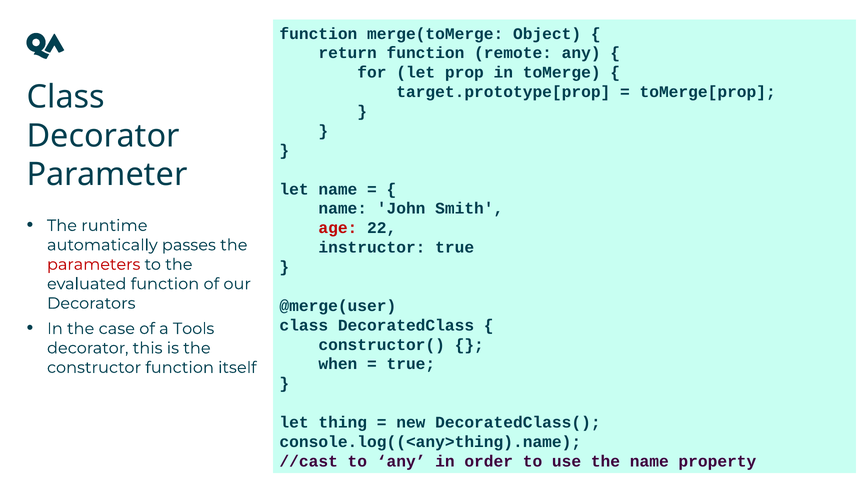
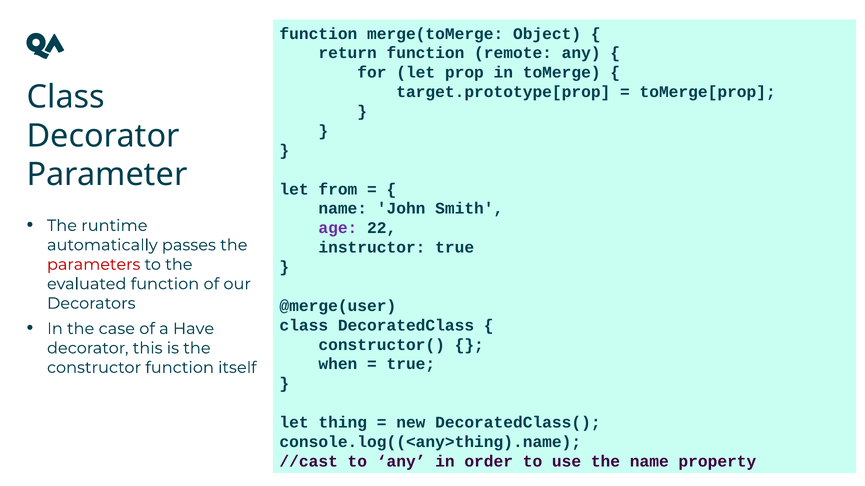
let name: name -> from (338, 189)
age colour: red -> purple (338, 228)
Tools: Tools -> Have (194, 329)
